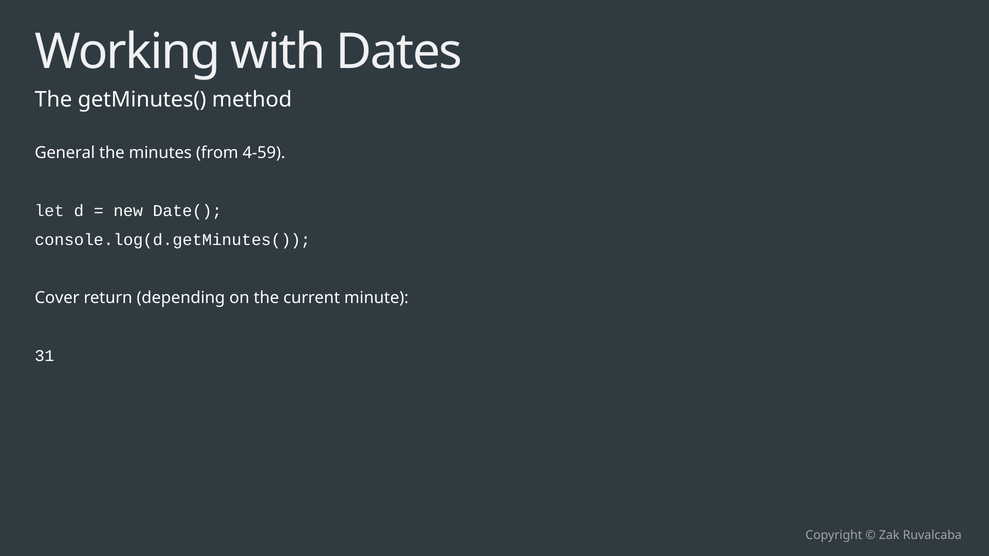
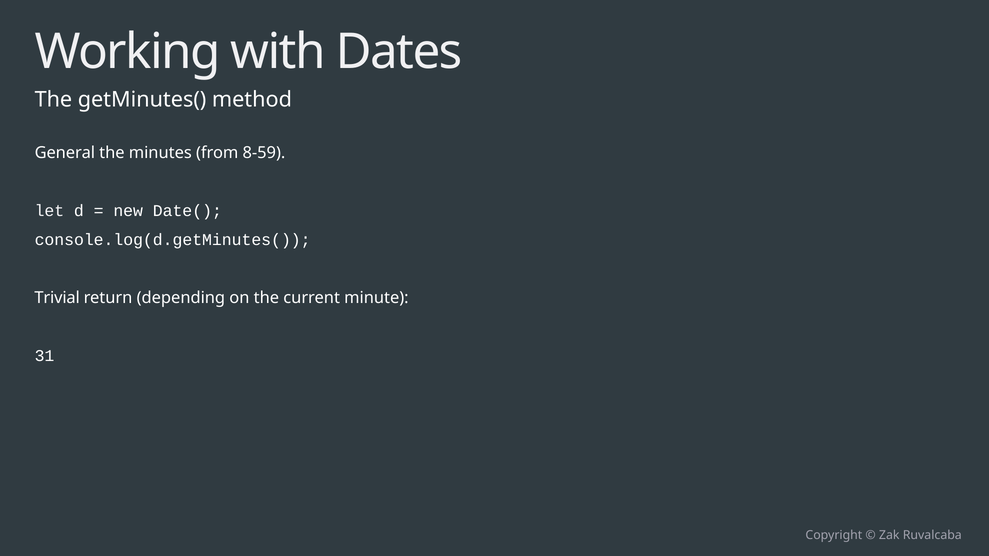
4-59: 4-59 -> 8-59 (264, 153)
Cover: Cover -> Trivial (57, 298)
